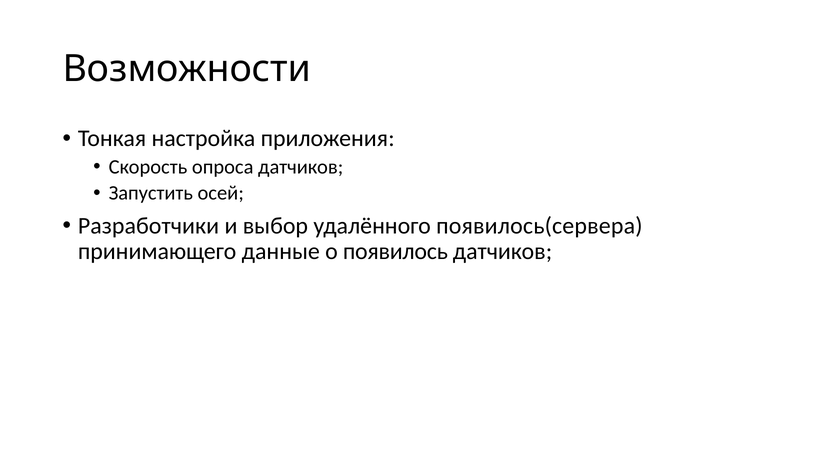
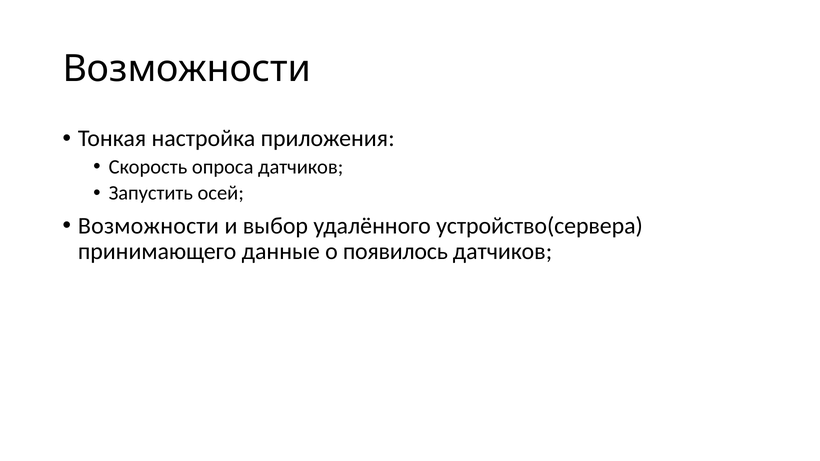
Разработчики: Разработчики -> Возможности (148, 226)
появилось(сервера: появилось(сервера -> устройство(сервера (539, 226)
